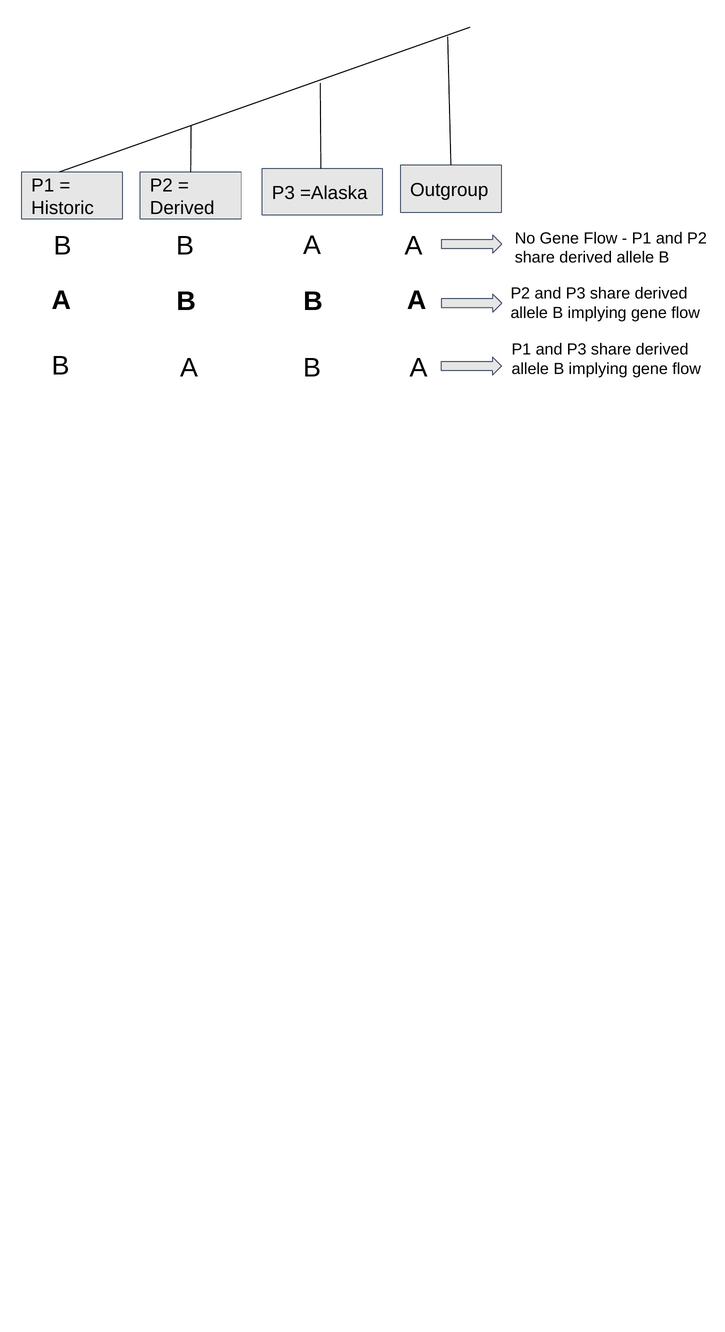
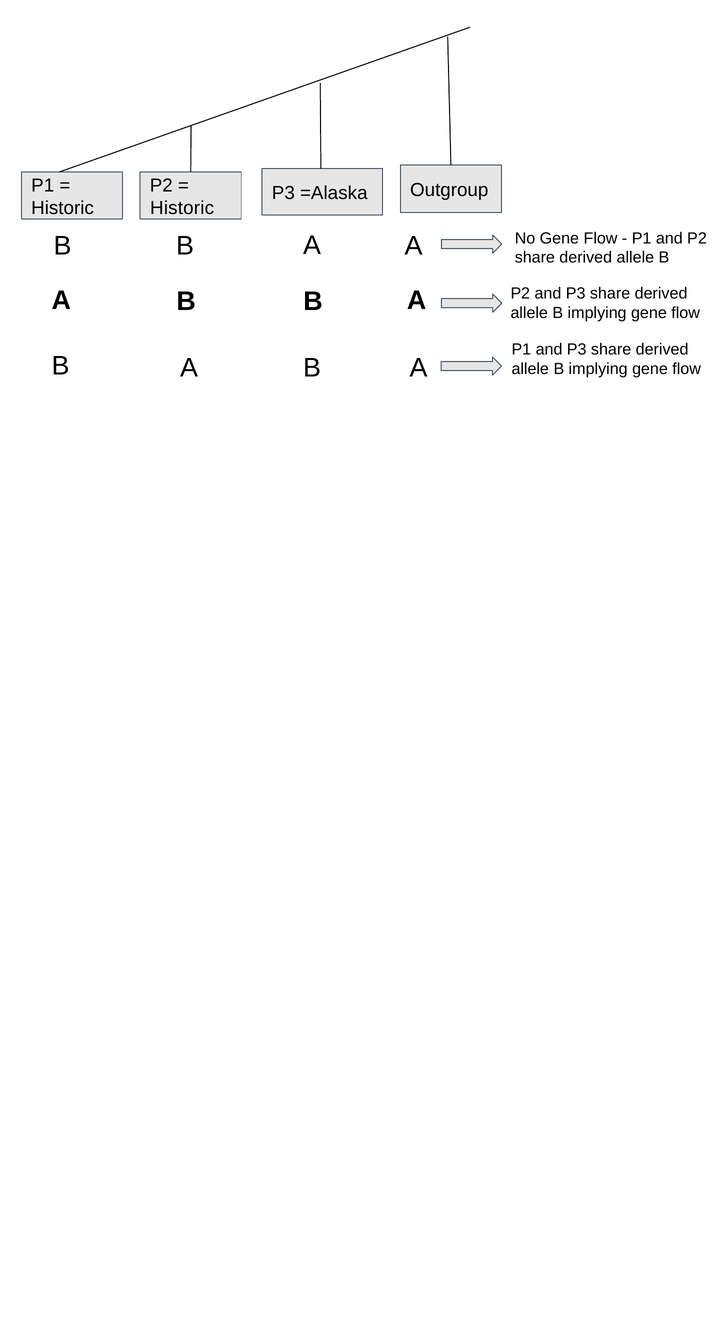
Derived: Derived -> Historic (182, 208)
